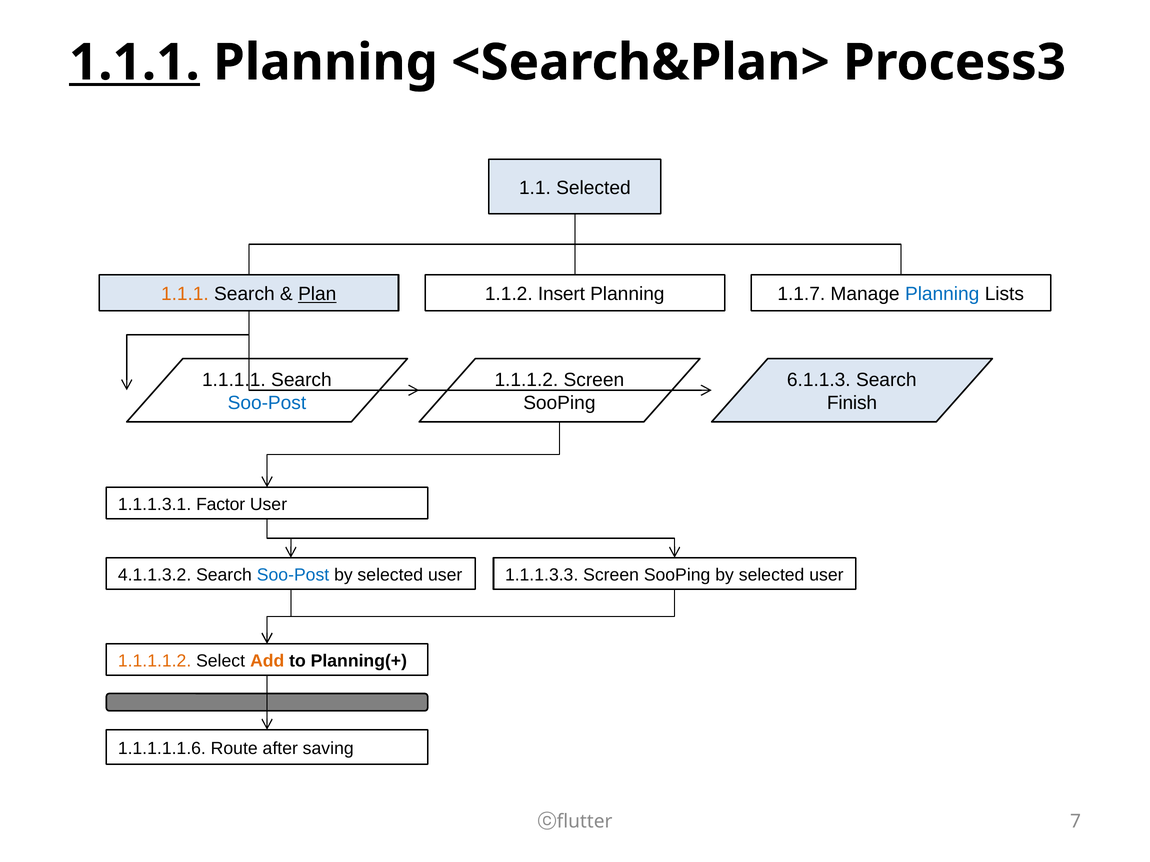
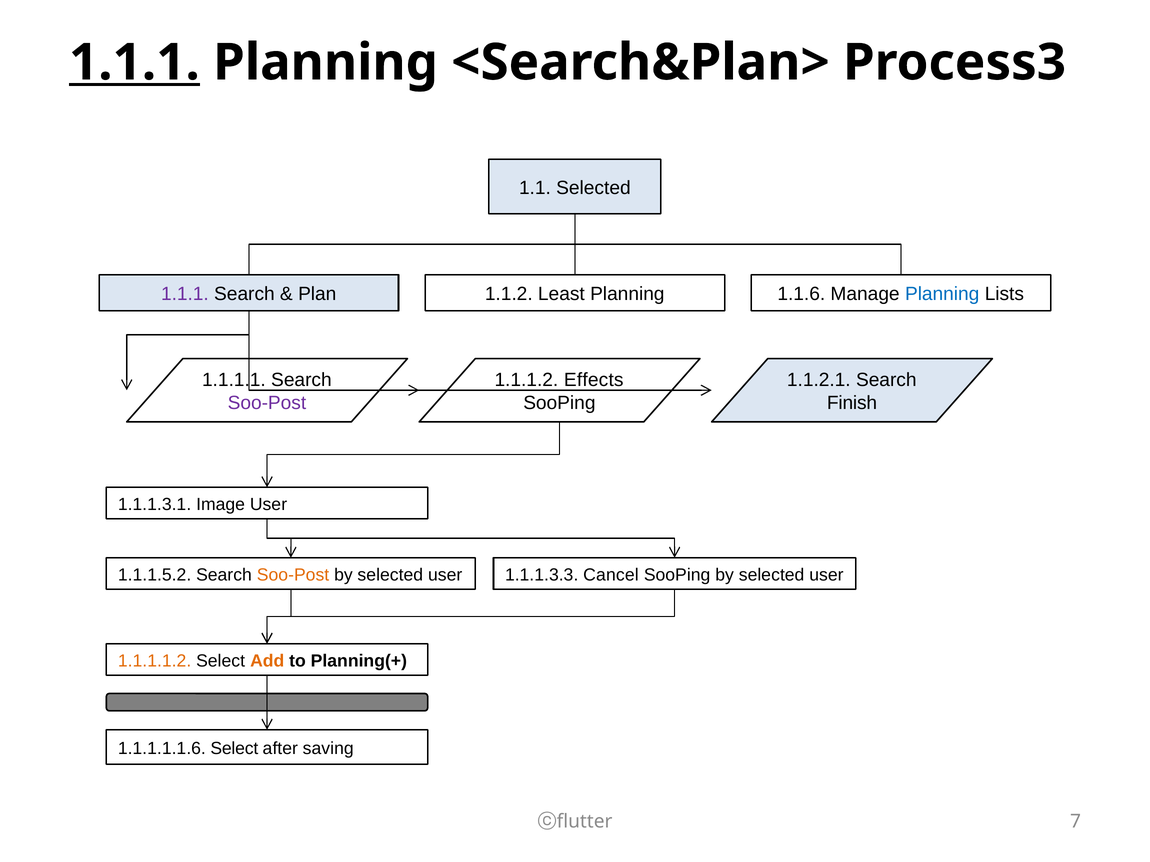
1.1.1 colour: orange -> purple (185, 294)
Plan underline: present -> none (317, 294)
Insert: Insert -> Least (561, 294)
1.1.7: 1.1.7 -> 1.1.6 (801, 294)
1.1.1.2 Screen: Screen -> Effects (594, 380)
6.1.1.3: 6.1.1.3 -> 1.1.2.1 (819, 380)
Soo-Post colour: blue -> purple (267, 403)
Factor: Factor -> Image (221, 505)
4.1.1.3.2: 4.1.1.3.2 -> 1.1.1.5.2 (155, 575)
Soo-Post colour: blue -> orange (293, 575)
1.1.1.3.3 Screen: Screen -> Cancel (611, 575)
1.1.1.1.1.6 Route: Route -> Select (234, 749)
